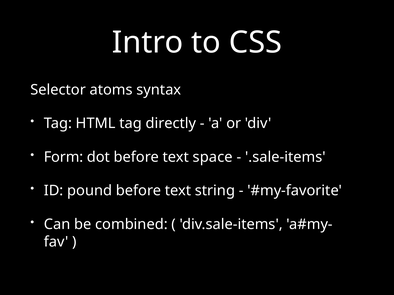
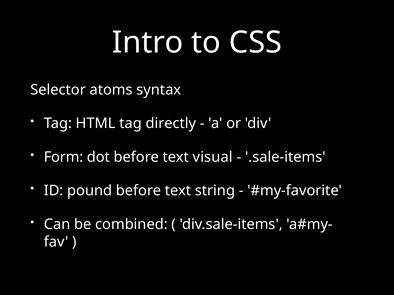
space: space -> visual (213, 157)
